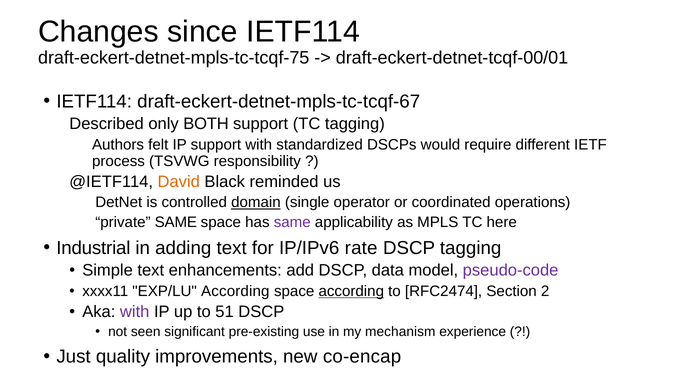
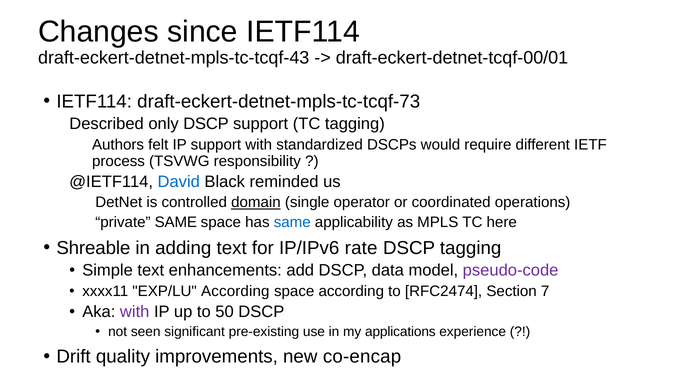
draft-eckert-detnet-mpls-tc-tcqf-75: draft-eckert-detnet-mpls-tc-tcqf-75 -> draft-eckert-detnet-mpls-tc-tcqf-43 (174, 58)
draft-eckert-detnet-mpls-tc-tcqf-67: draft-eckert-detnet-mpls-tc-tcqf-67 -> draft-eckert-detnet-mpls-tc-tcqf-73 (279, 101)
only BOTH: BOTH -> DSCP (206, 124)
David colour: orange -> blue (179, 182)
same colour: purple -> blue (292, 222)
Industrial: Industrial -> Shreable (93, 248)
according underline: present -> none (351, 291)
2: 2 -> 7 (545, 291)
51: 51 -> 50 (225, 312)
mechanism: mechanism -> applications (400, 332)
Just: Just -> Drift (74, 356)
